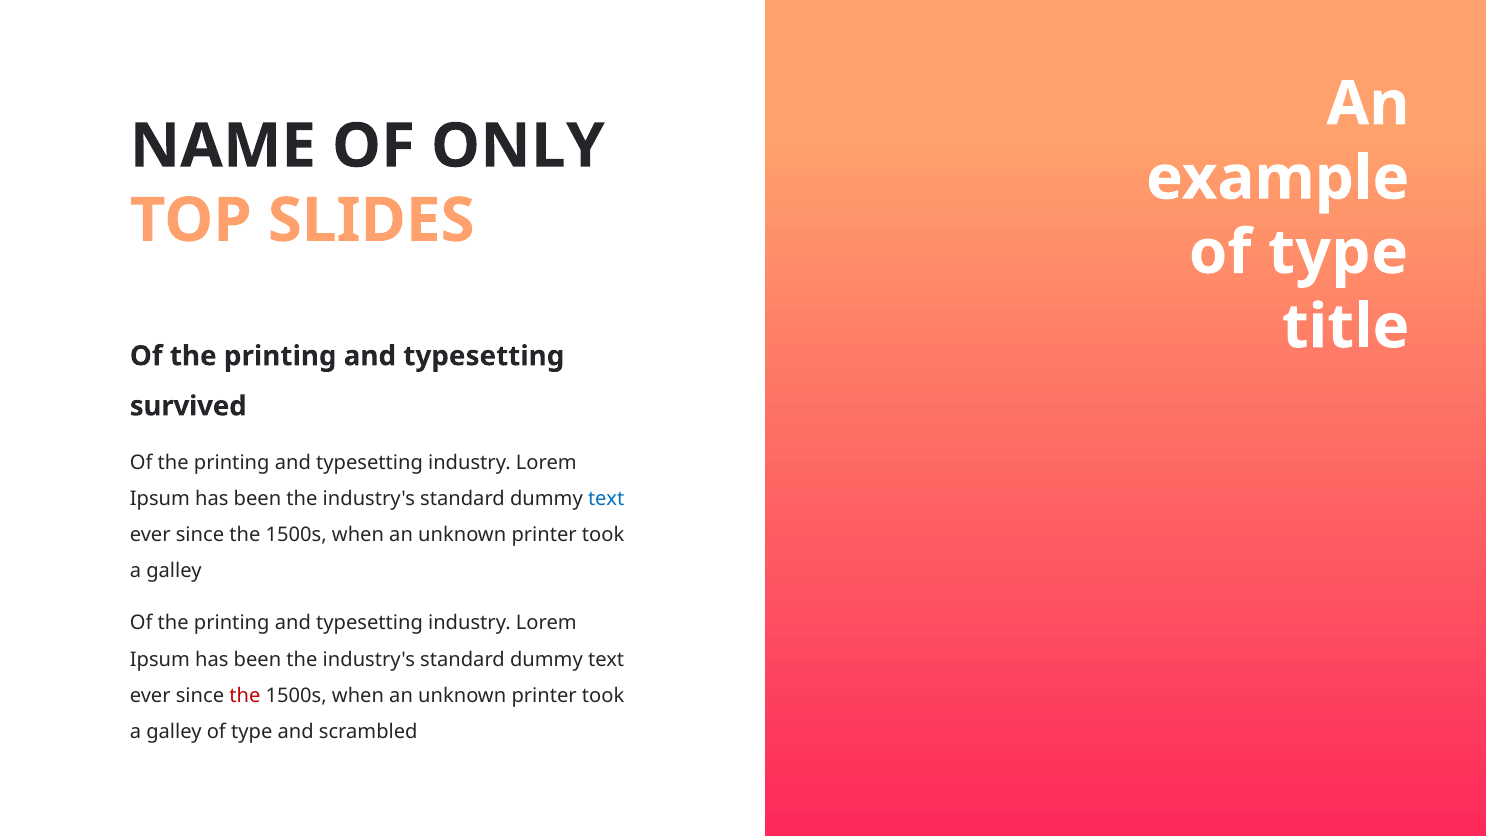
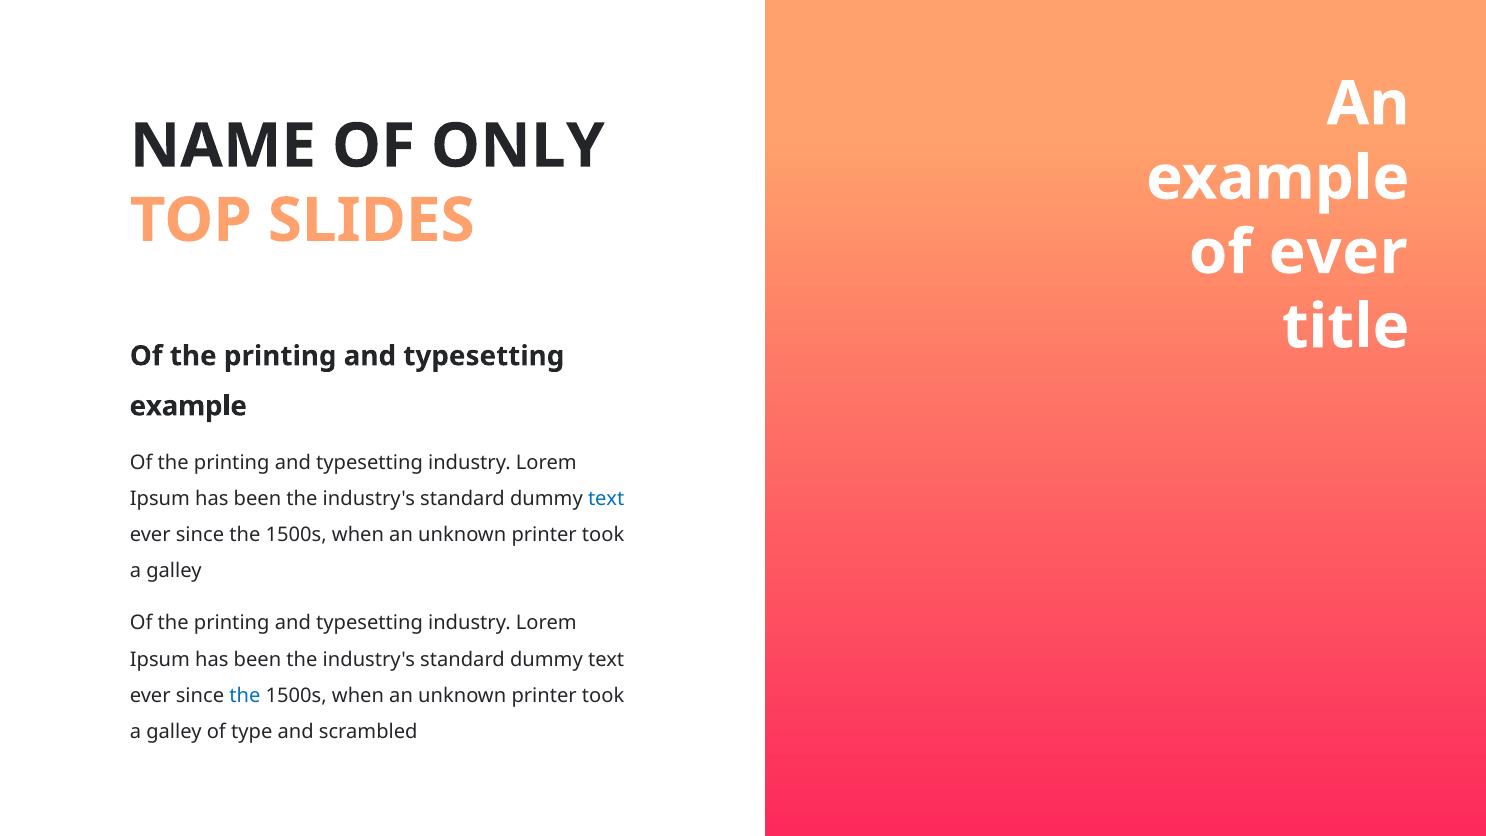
type: type -> ever (1338, 253)
survived: survived -> example (188, 406)
the colour: red -> blue (245, 696)
